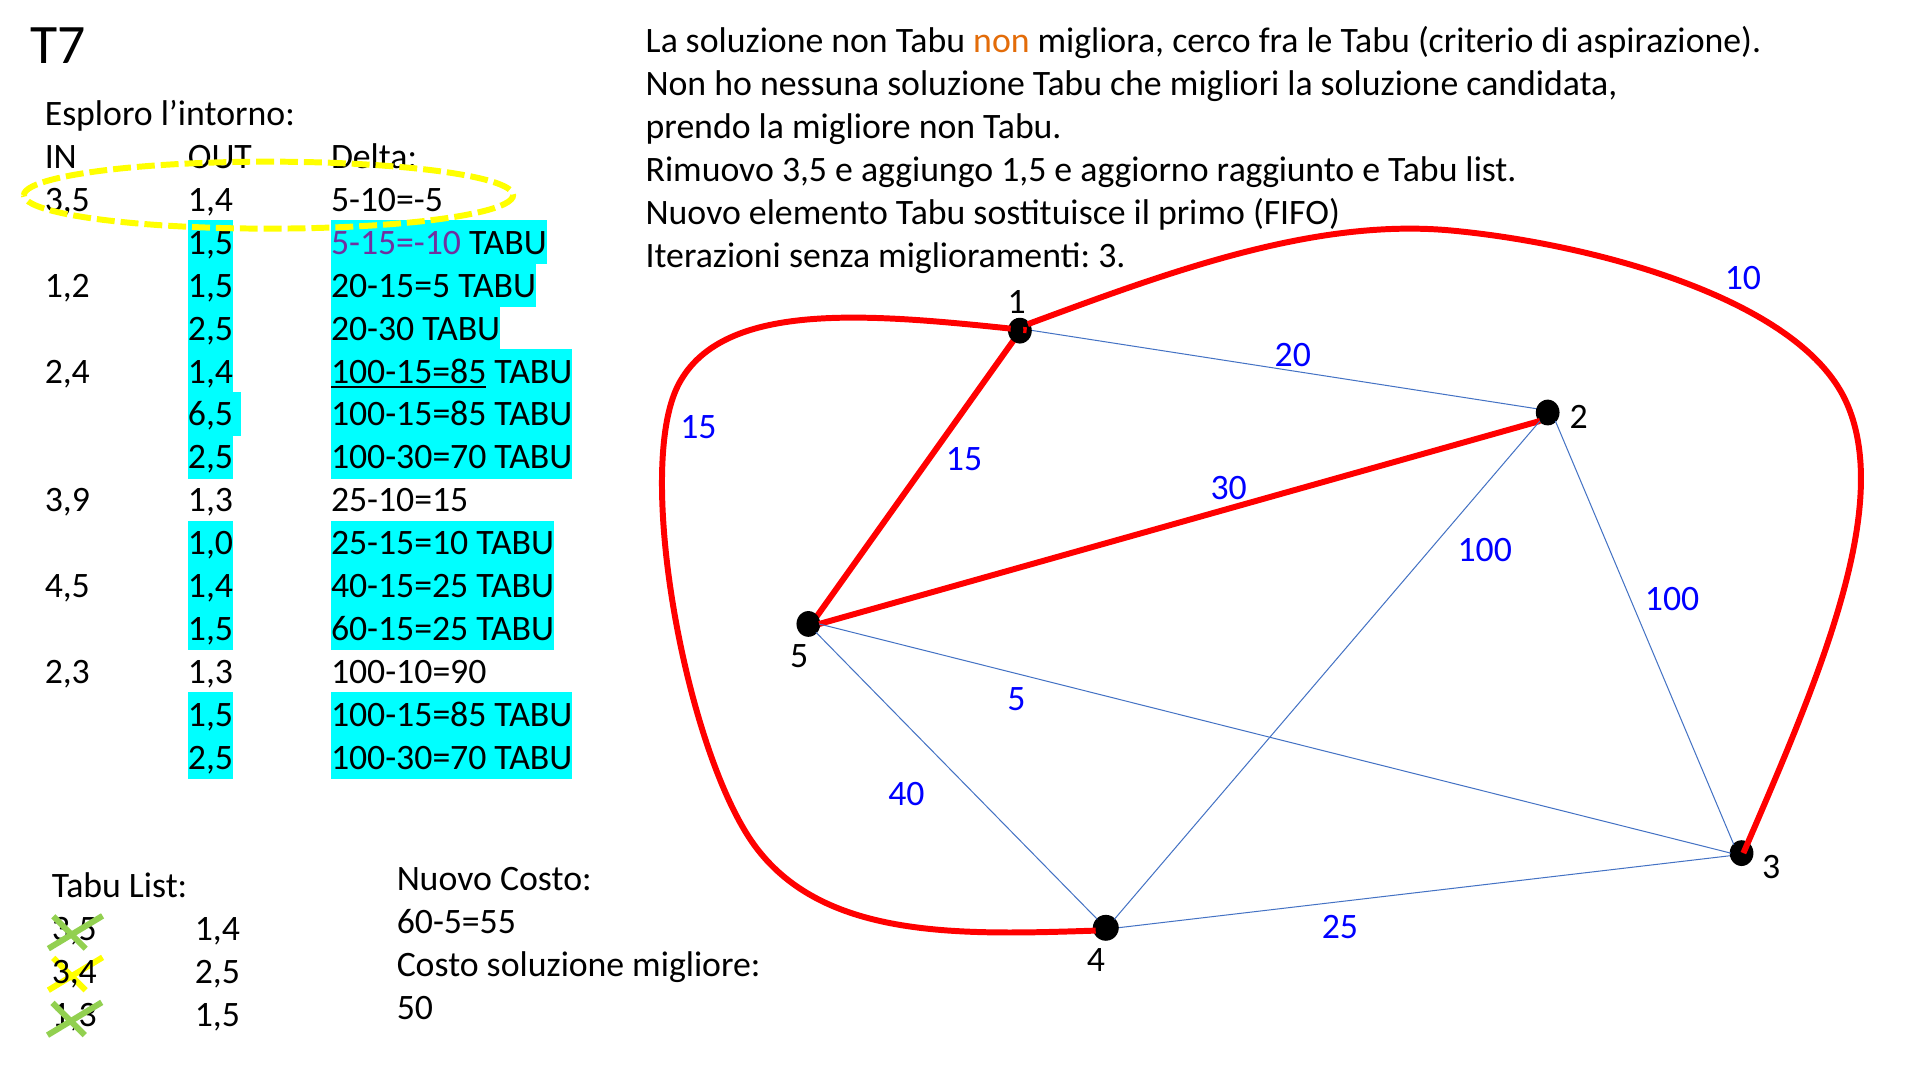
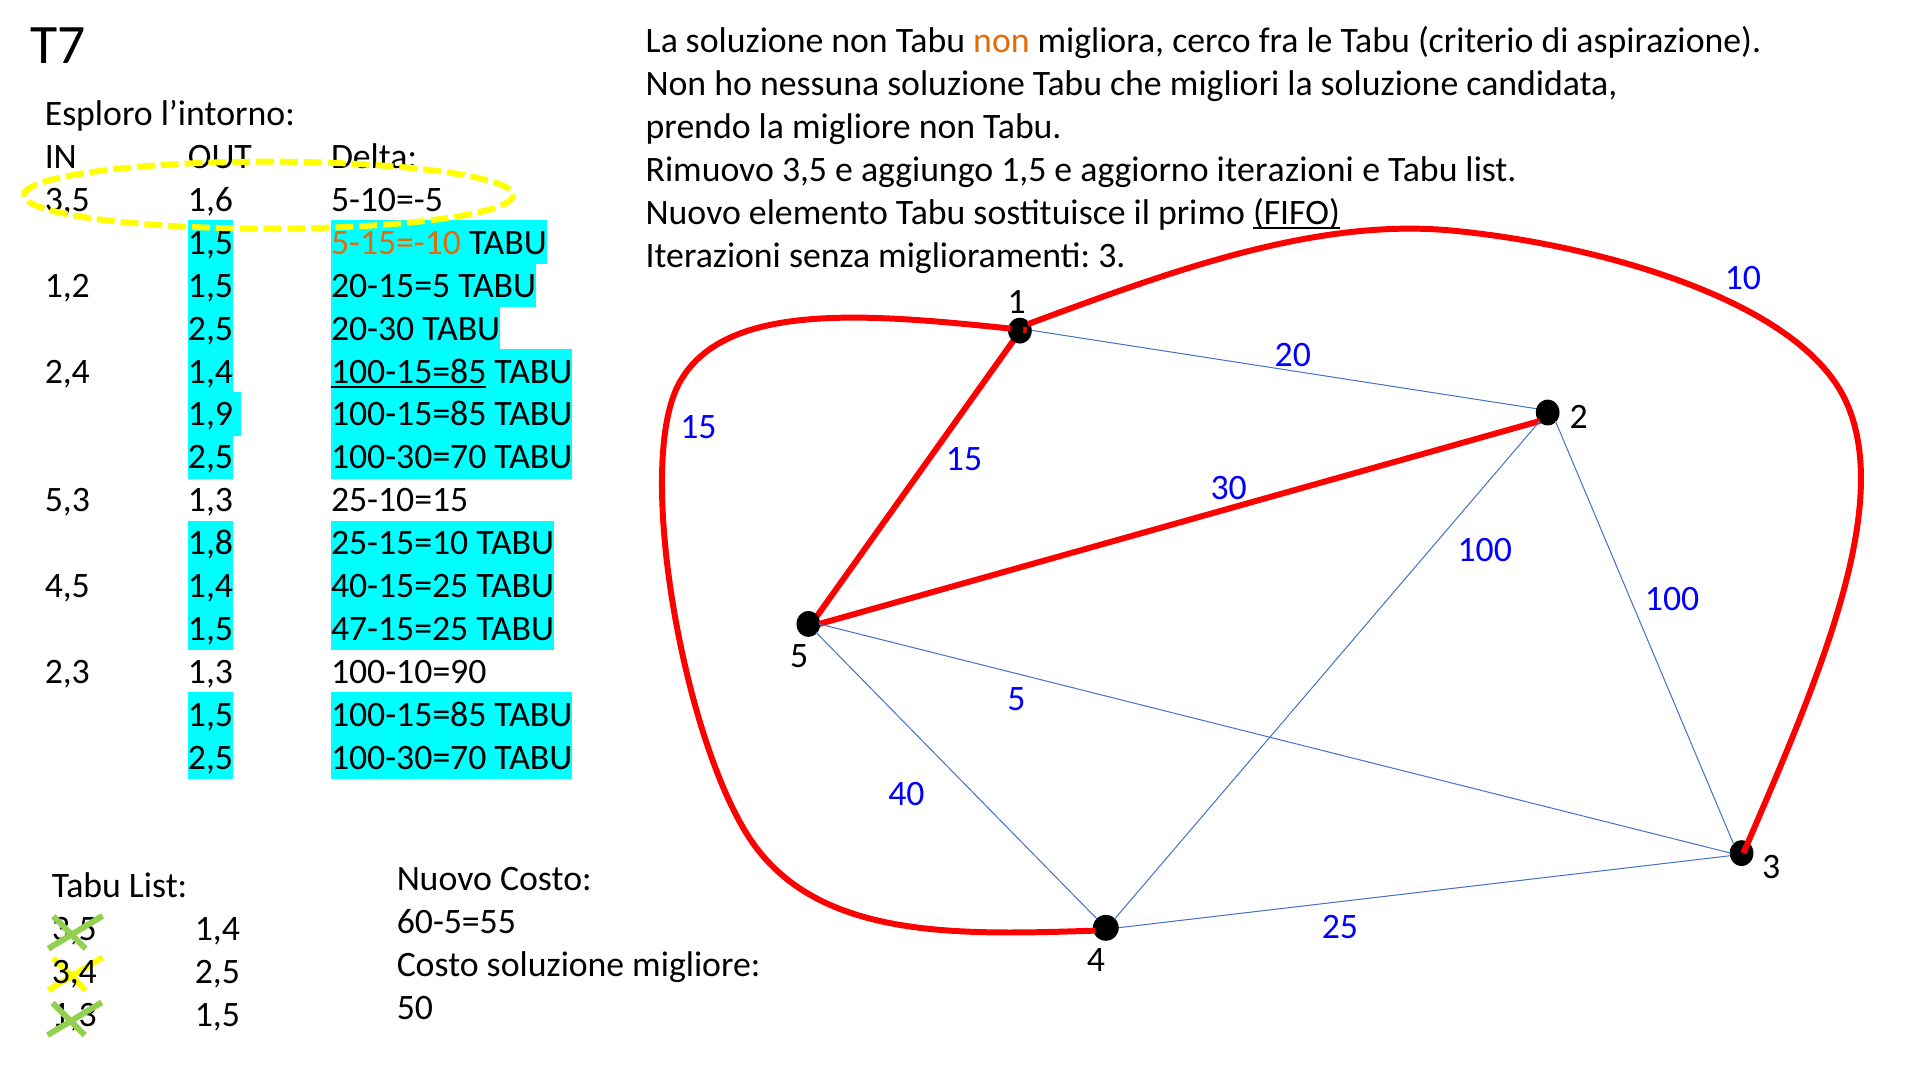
aggiorno raggiunto: raggiunto -> iterazioni (1285, 169)
1,4: 1,4 -> 1,6 (210, 200)
FIFO underline: none -> present (1296, 212)
5-15=-10 colour: purple -> orange (396, 243)
6,5: 6,5 -> 1,9 (210, 414)
3,9: 3,9 -> 5,3 (67, 500)
1,0: 1,0 -> 1,8 (210, 543)
60-15=25: 60-15=25 -> 47-15=25 (400, 629)
